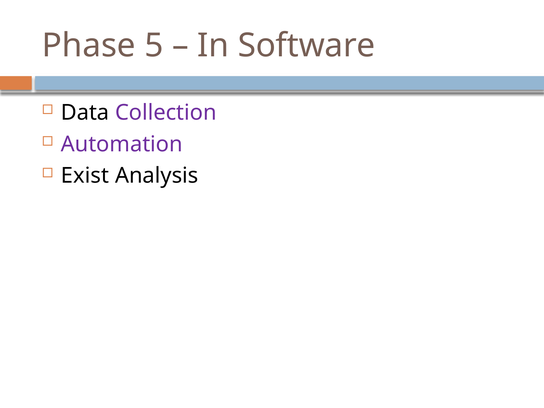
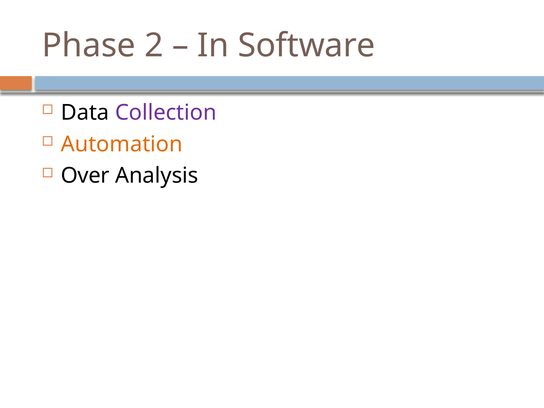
5: 5 -> 2 (154, 45)
Automation colour: purple -> orange (122, 144)
Exist: Exist -> Over (85, 176)
